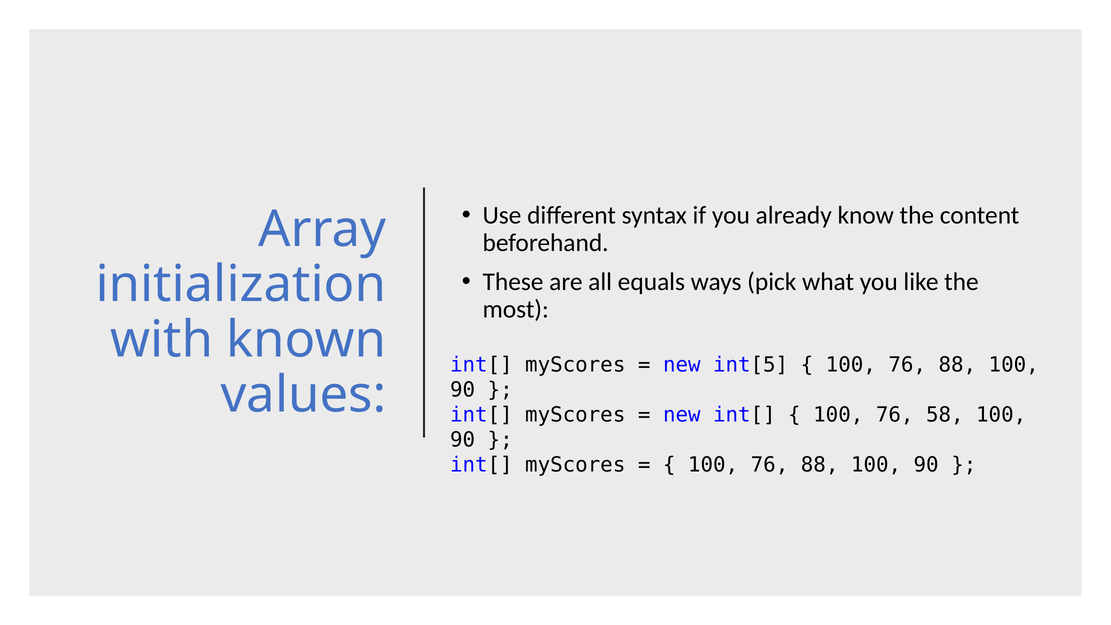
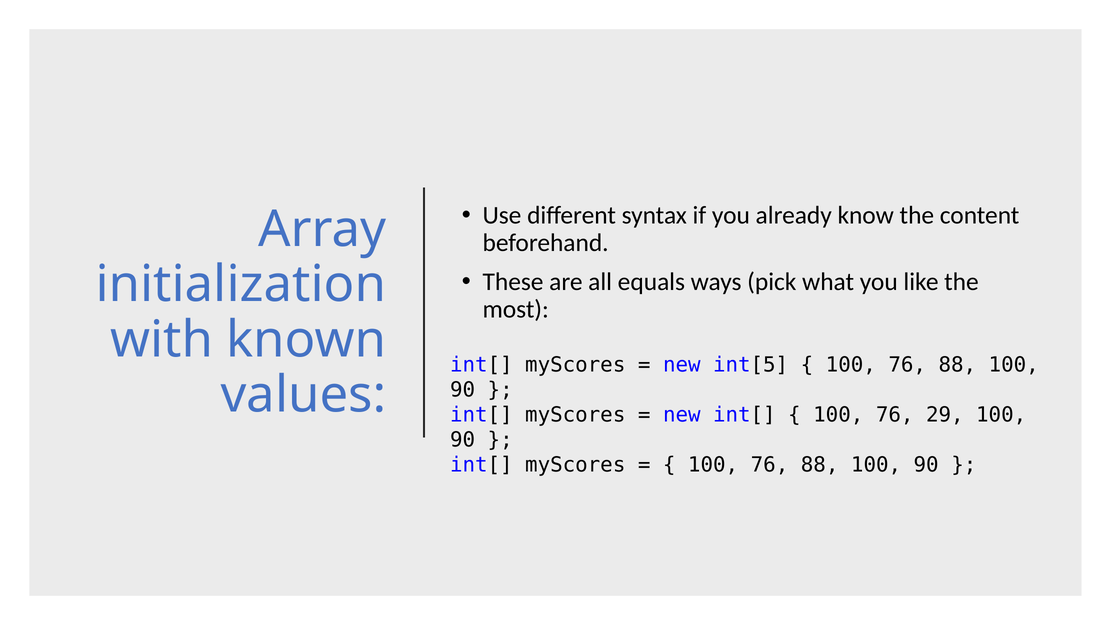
58: 58 -> 29 (945, 415)
